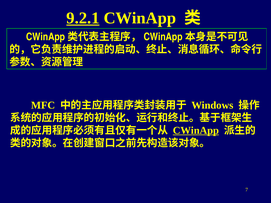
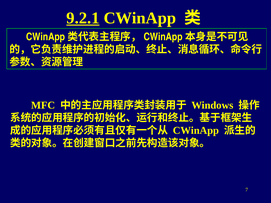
CWinApp underline: present -> none (196, 131)
